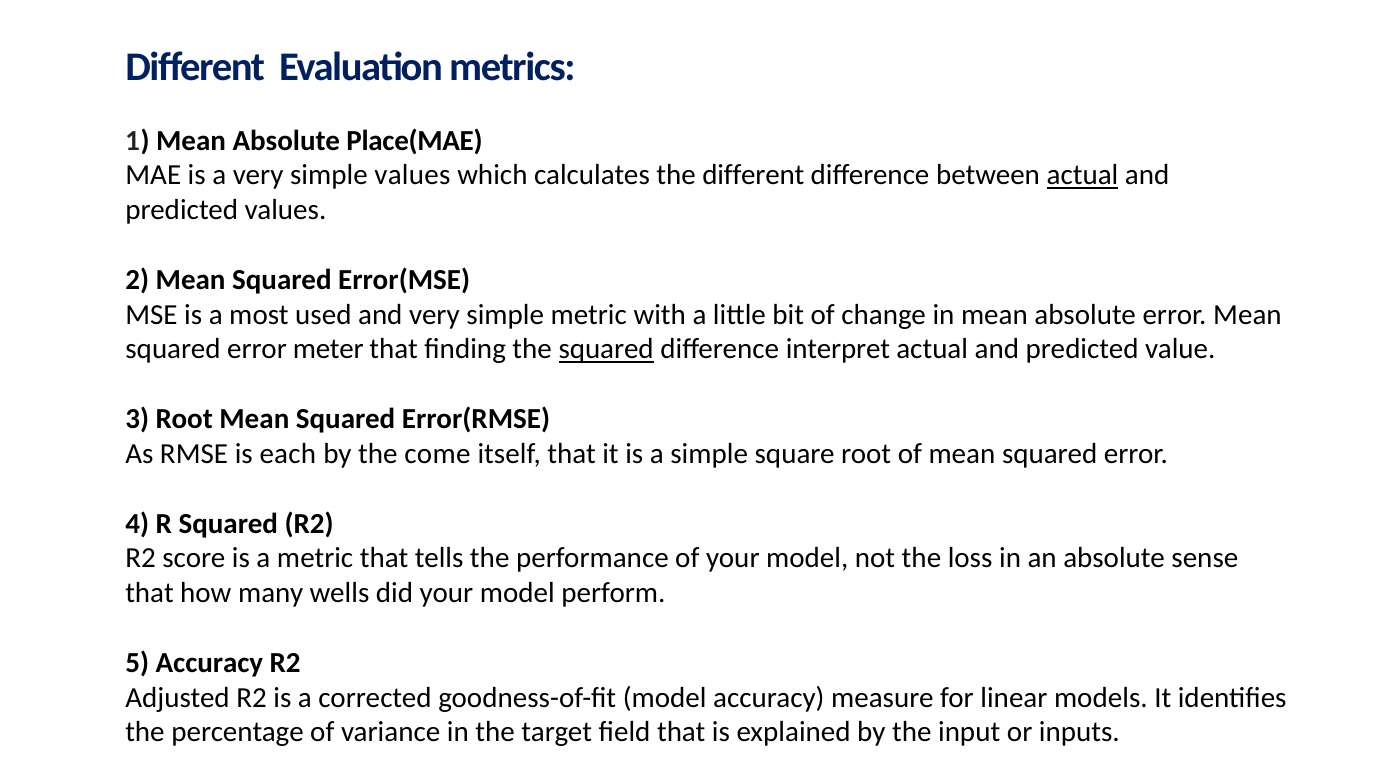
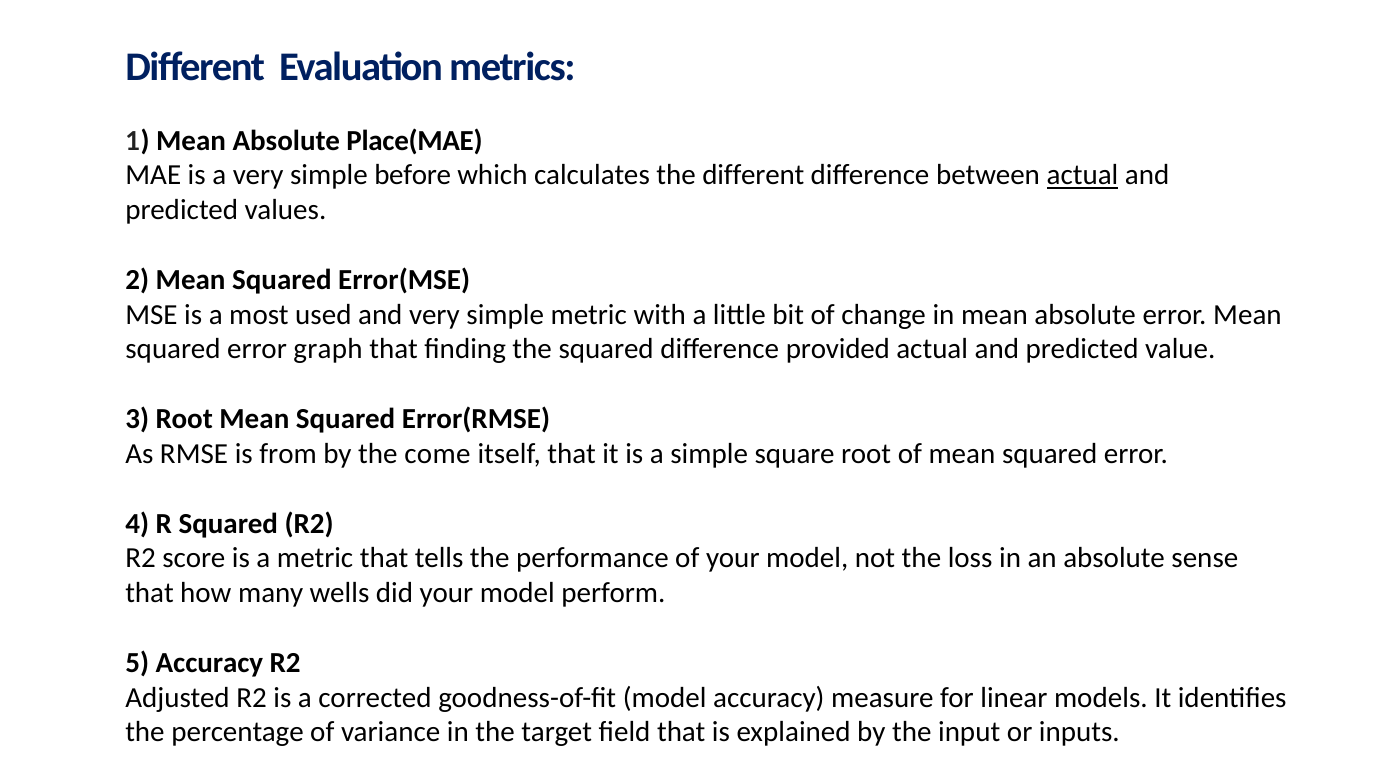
simple values: values -> before (413, 175)
meter: meter -> graph (328, 350)
squared underline: present -> none (606, 350)
interpret: interpret -> provided (838, 350)
each: each -> from (288, 454)
